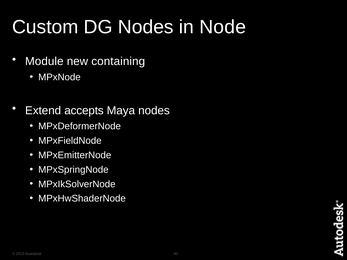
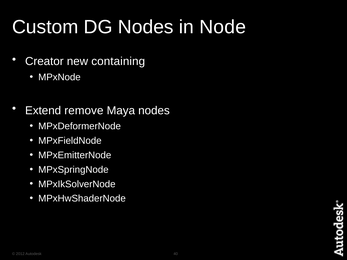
Module: Module -> Creator (44, 61)
accepts: accepts -> remove (84, 111)
